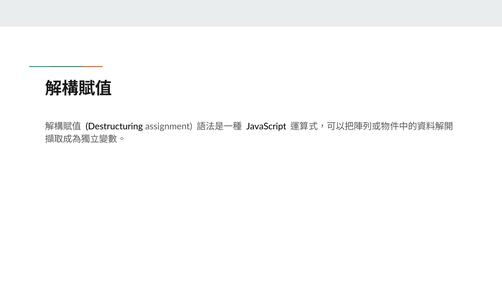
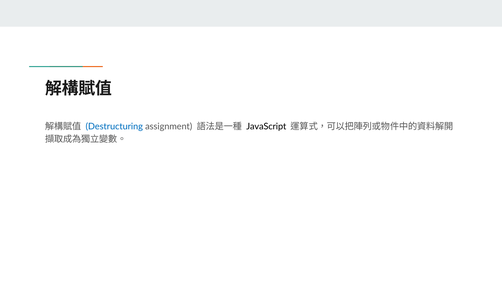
Destructuring colour: black -> blue (114, 127)
